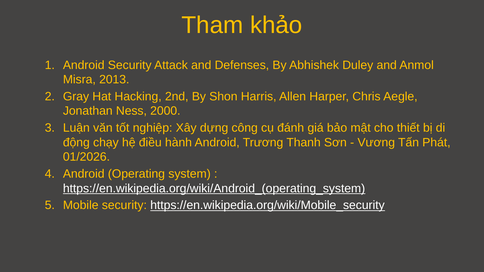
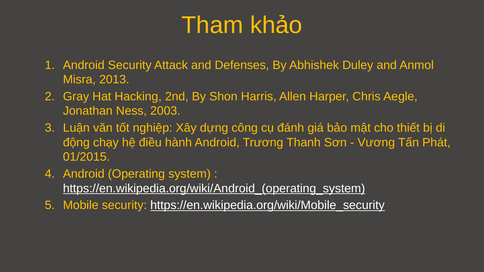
2000: 2000 -> 2003 (165, 111)
01/2026: 01/2026 -> 01/2015 (86, 157)
